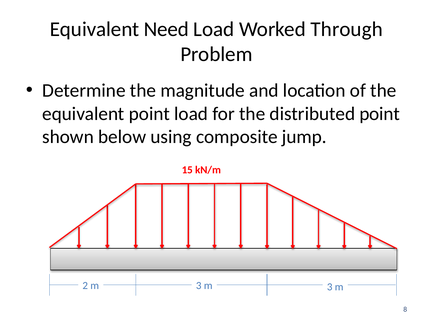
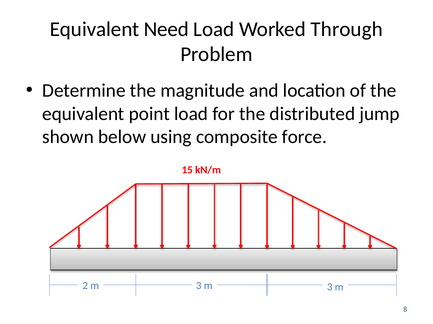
distributed point: point -> jump (380, 114)
jump: jump -> force (304, 137)
